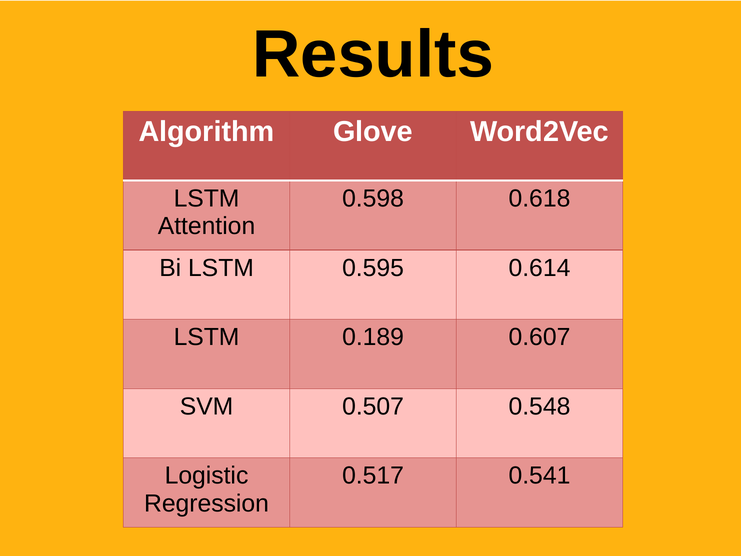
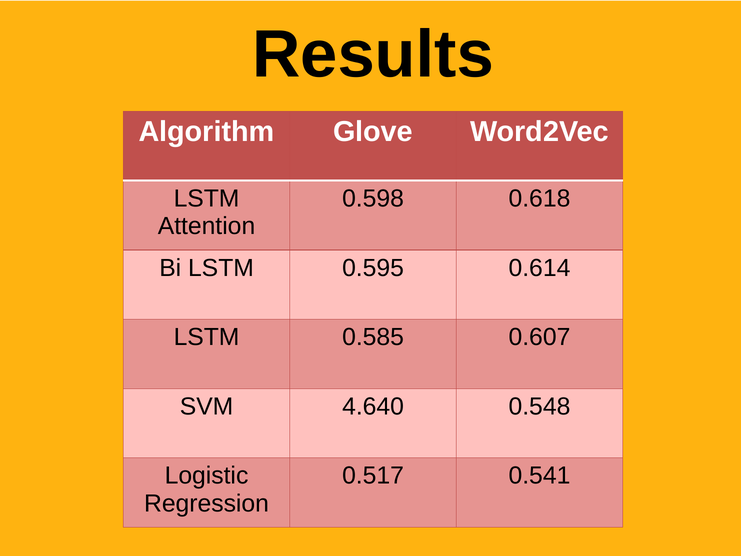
0.189: 0.189 -> 0.585 (373, 337)
0.507: 0.507 -> 4.640 (373, 406)
